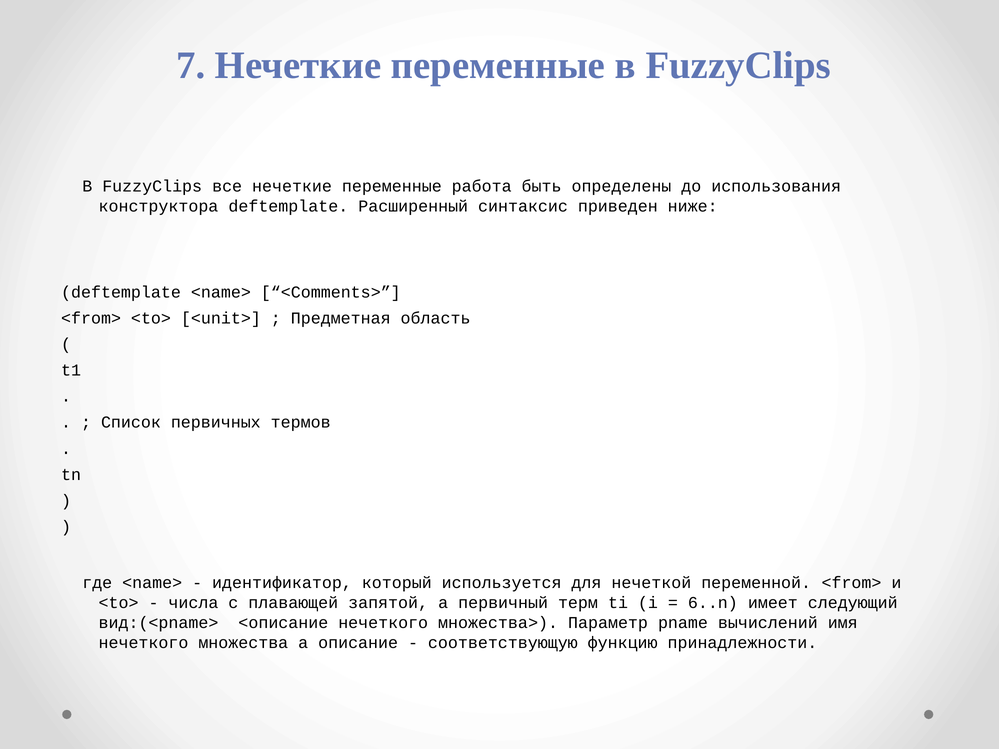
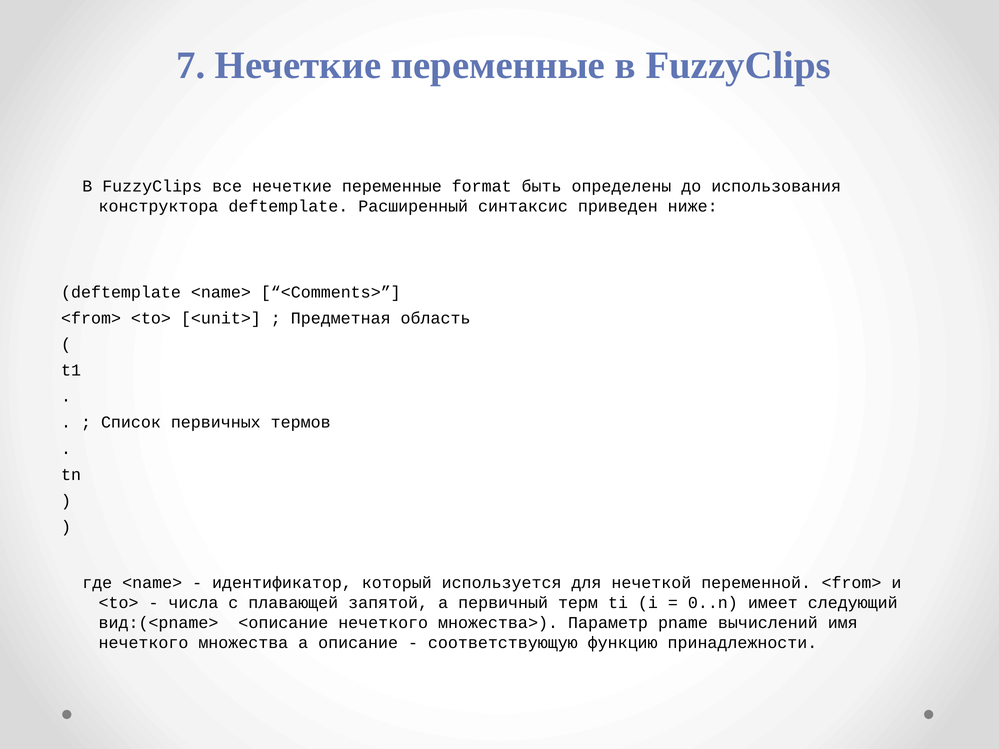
работа: работа -> format (482, 186)
6..n: 6..n -> 0..n (713, 603)
